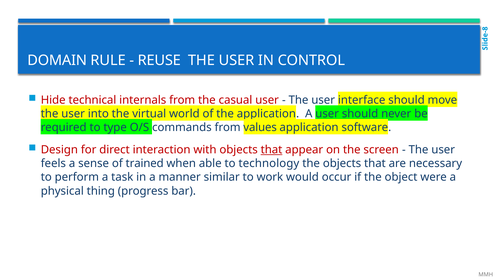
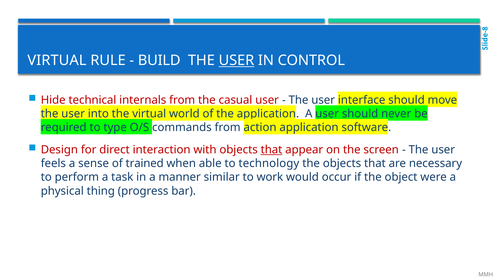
DOMAIN: DOMAIN -> VIRTUAL (57, 60)
REUSE: REUSE -> BUILD (159, 60)
USER underline: none -> present (236, 60)
values: values -> action (260, 127)
